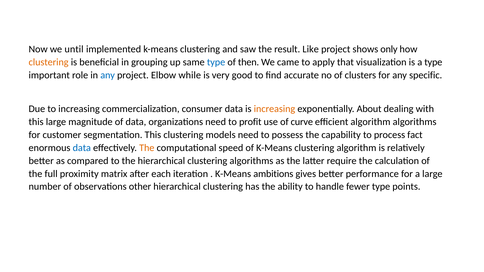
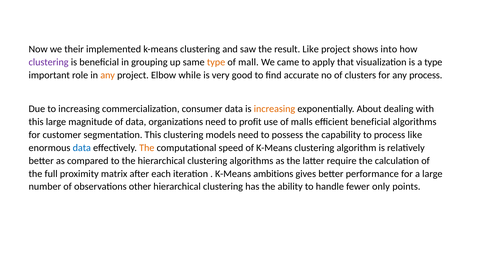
until: until -> their (74, 49)
only: only -> into (389, 49)
clustering colour: orange -> purple (49, 62)
type colour: blue -> orange (216, 62)
then: then -> mall (248, 62)
any colour: blue -> orange (108, 75)
any specific: specific -> process (426, 75)
curve: curve -> malls (302, 122)
efficient algorithm: algorithm -> beneficial (370, 122)
process fact: fact -> like (415, 135)
fewer type: type -> only (381, 187)
